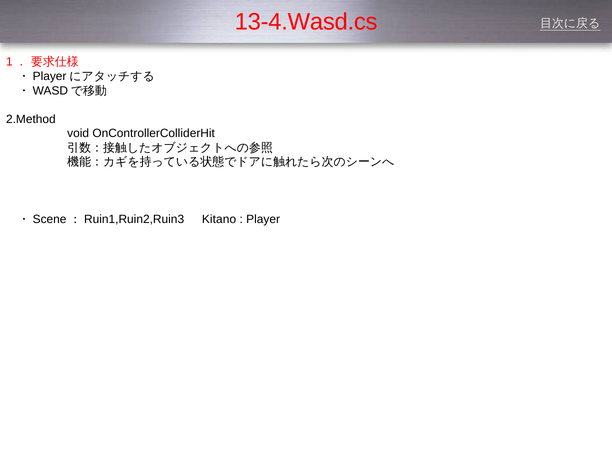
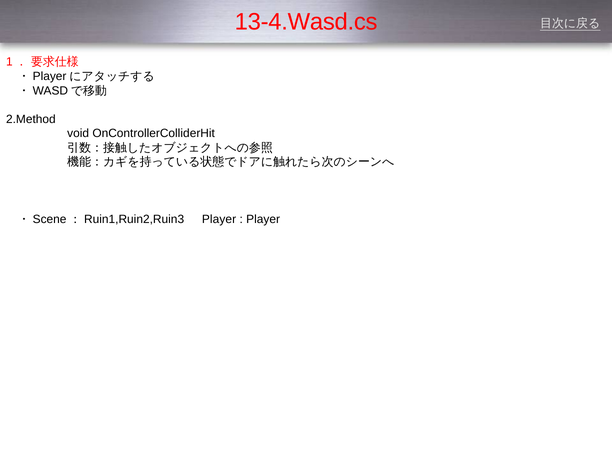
Kitano: Kitano -> Player (219, 219)
